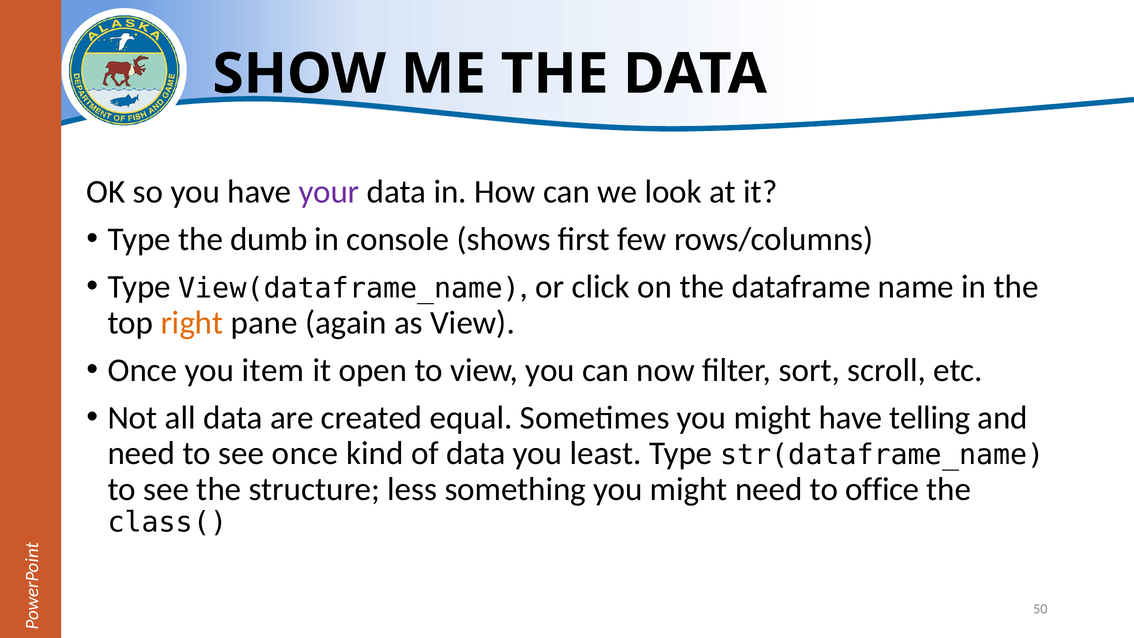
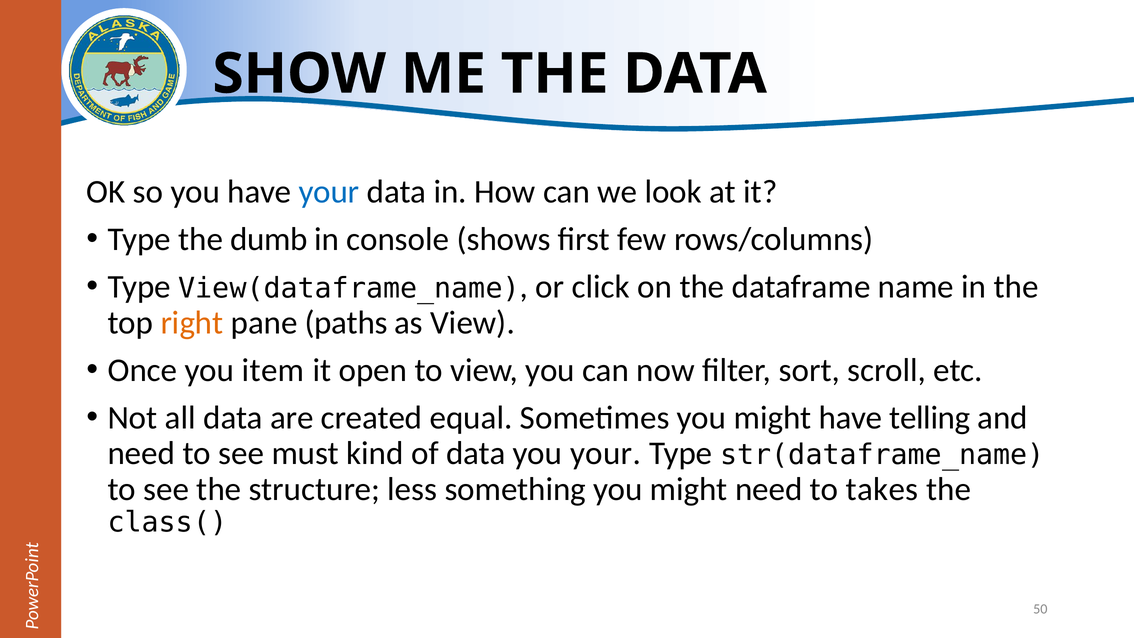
your colour: purple -> blue (329, 192)
again: again -> paths (346, 323)
see once: once -> must (305, 453)
you least: least -> your (605, 453)
office: office -> takes (882, 489)
